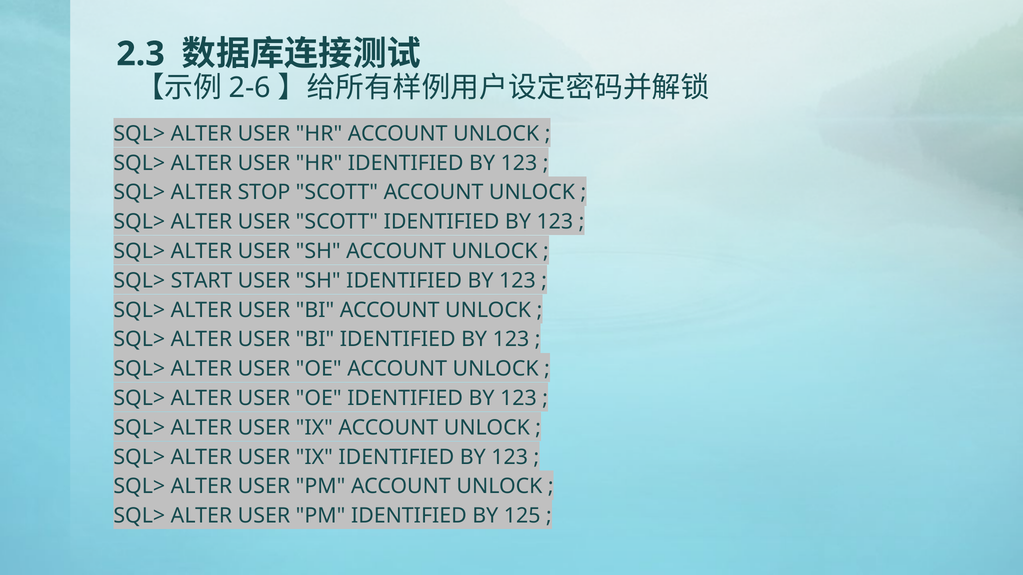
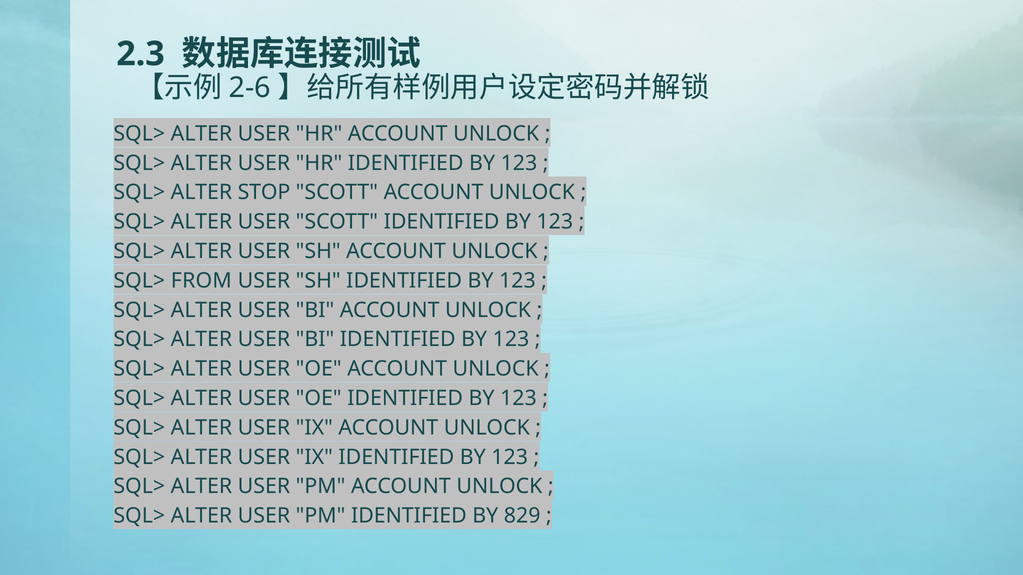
START: START -> FROM (201, 281)
125: 125 -> 829 (522, 516)
